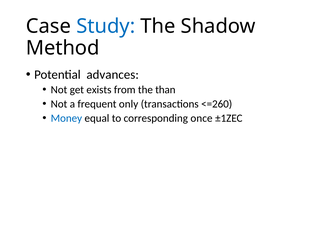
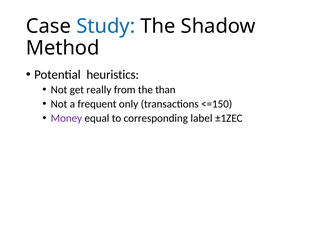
advances: advances -> heuristics (113, 74)
exists: exists -> really (99, 90)
<=260: <=260 -> <=150 (217, 104)
Money colour: blue -> purple (66, 118)
once: once -> label (202, 118)
